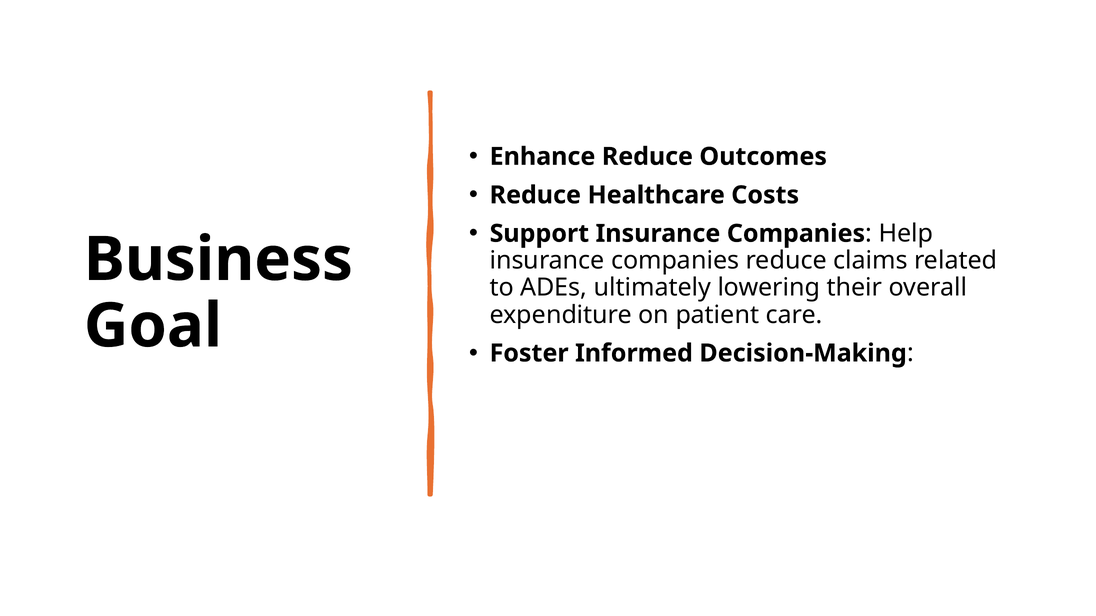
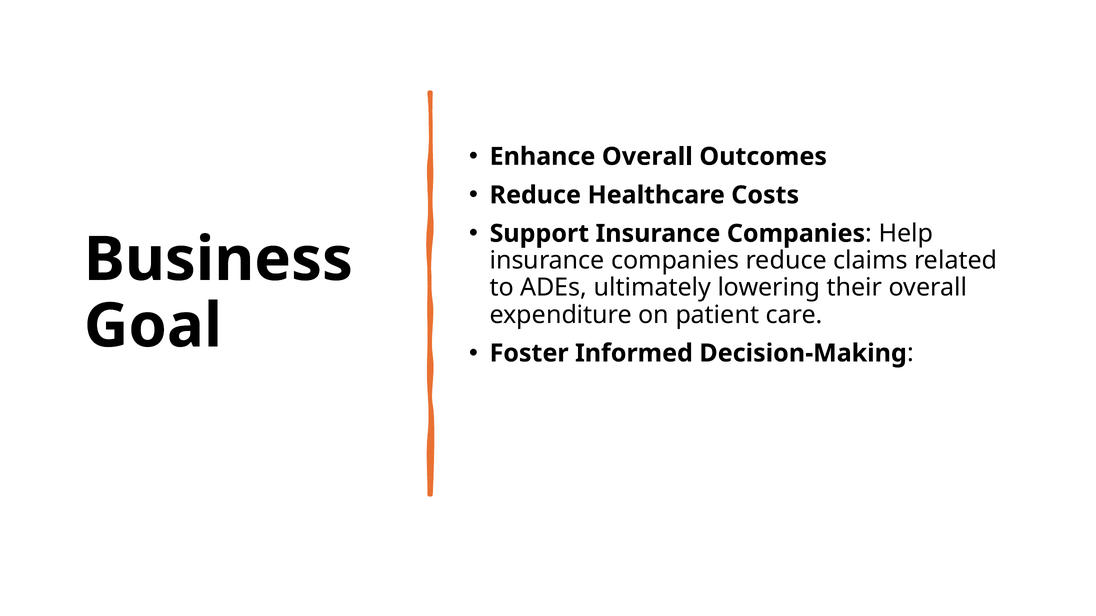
Enhance Reduce: Reduce -> Overall (647, 157)
